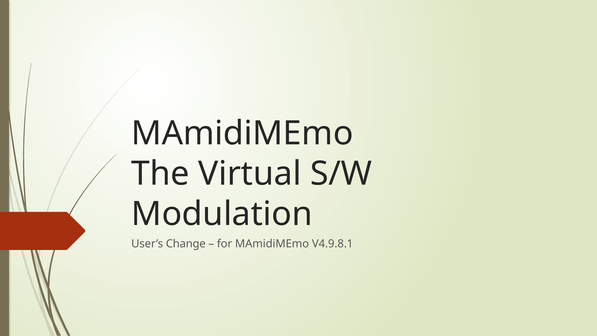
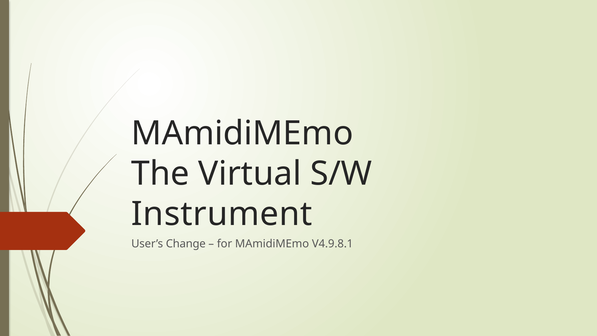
Modulation: Modulation -> Instrument (222, 214)
